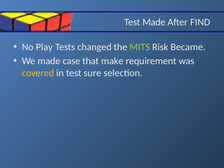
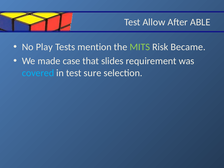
Test Made: Made -> Allow (154, 22)
FIND: FIND -> ABLE (200, 22)
changed: changed -> mention (95, 47)
make: make -> slides (112, 61)
covered colour: yellow -> light blue (38, 73)
